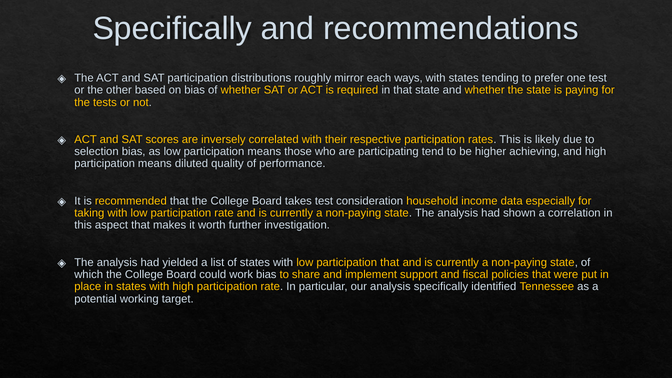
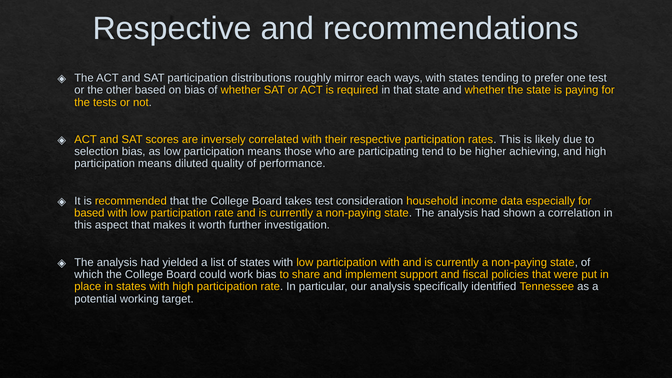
Specifically: Specifically -> Respective (172, 29)
taking: taking -> based (89, 213)
participation that: that -> with (390, 262)
